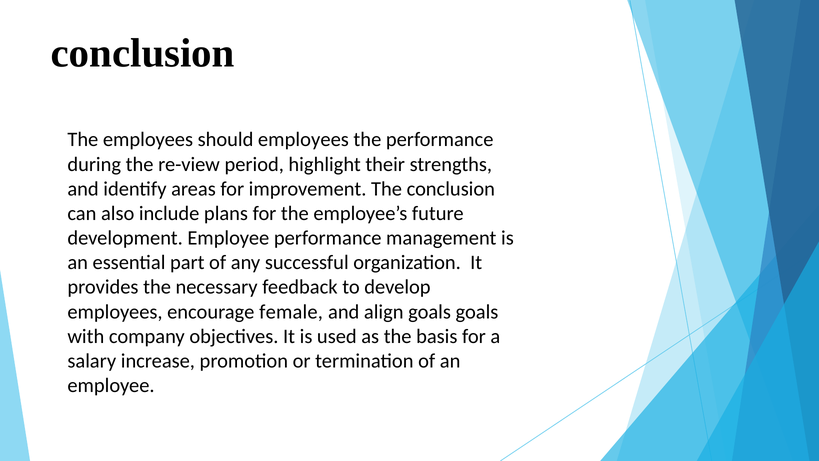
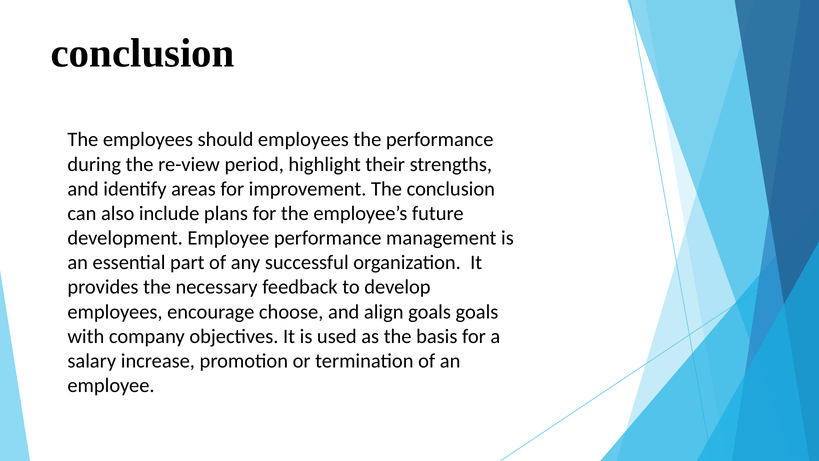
female: female -> choose (291, 312)
